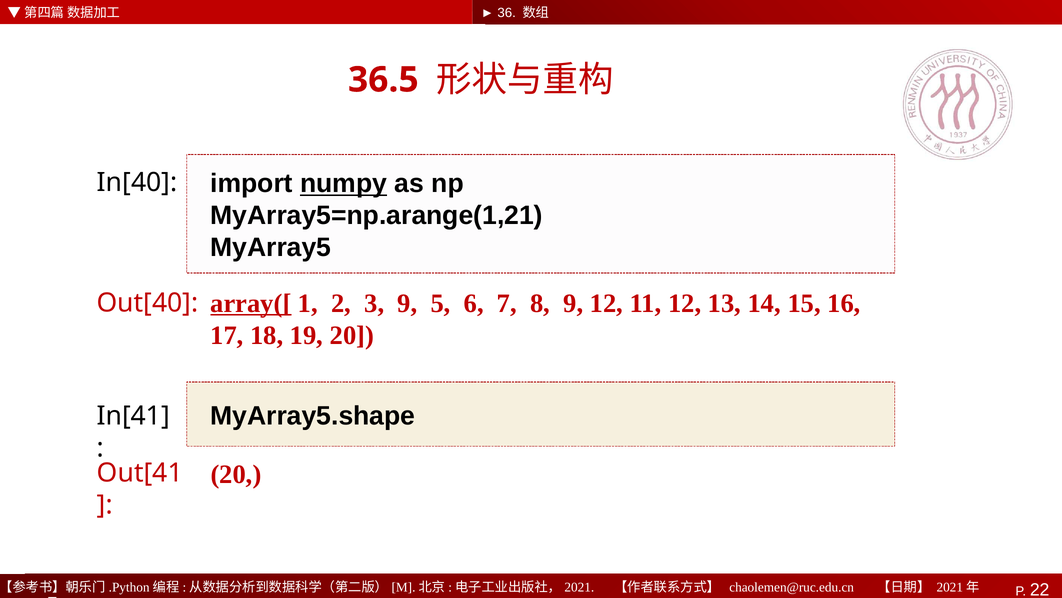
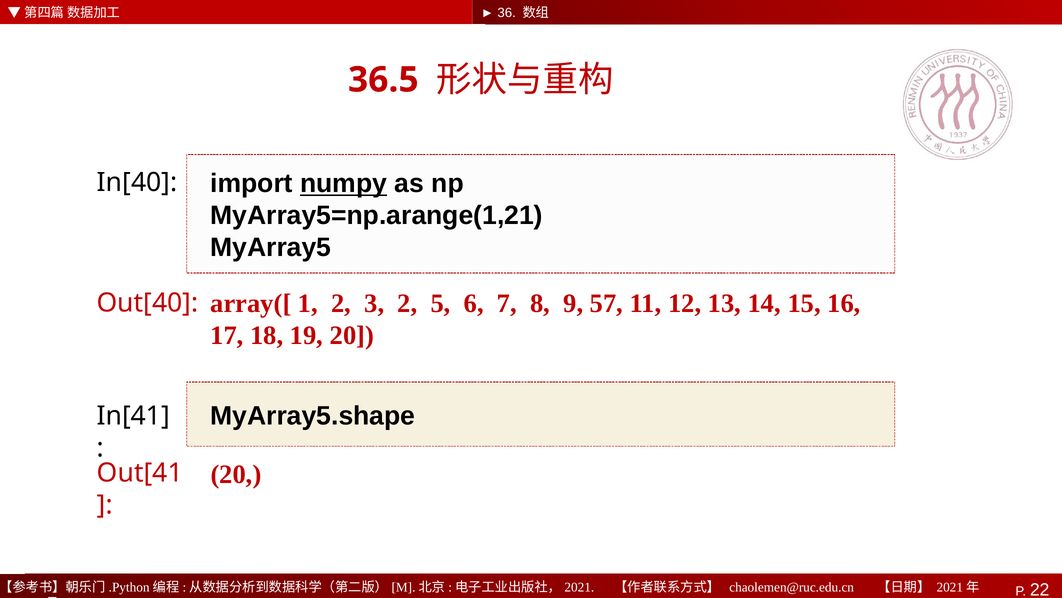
array([ underline: present -> none (251, 303)
3 9: 9 -> 2 (407, 303)
9 12: 12 -> 57 (606, 303)
